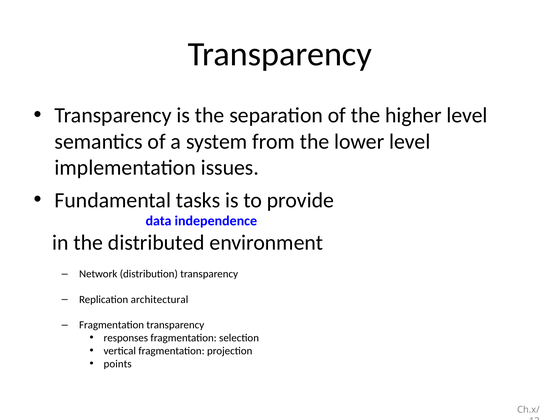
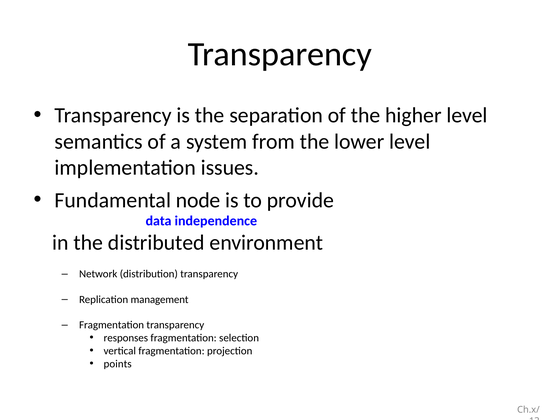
tasks: tasks -> node (198, 200)
architectural: architectural -> management (160, 299)
